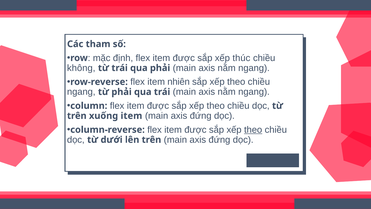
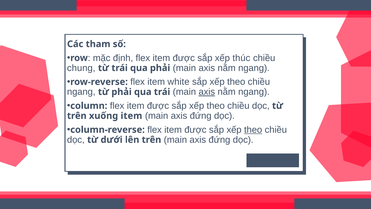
không: không -> chung (81, 68)
nhiên: nhiên -> white (178, 82)
axis underline: none -> present (207, 92)
